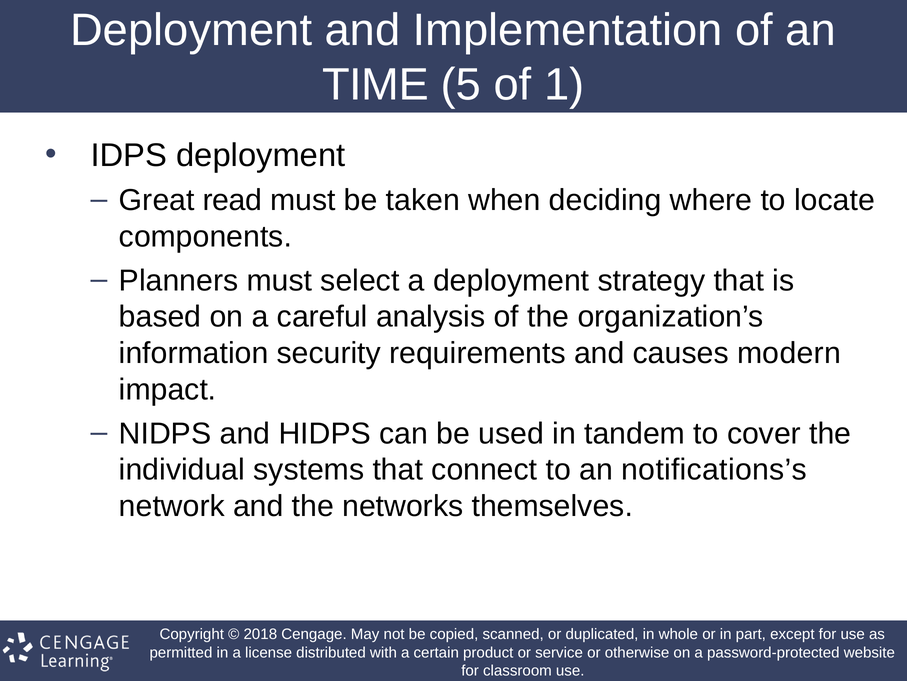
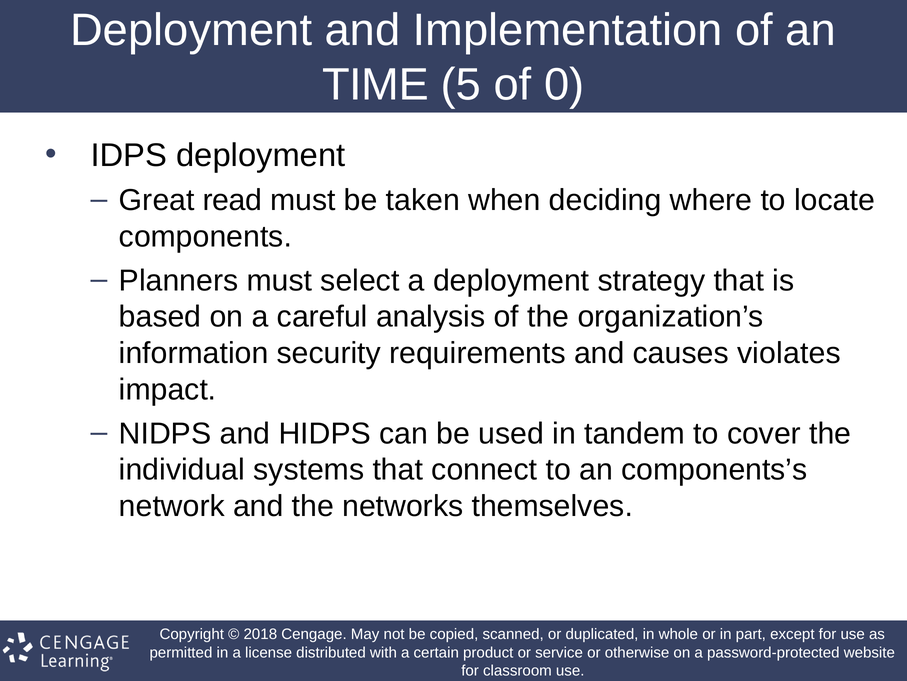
1: 1 -> 0 (564, 85)
modern: modern -> violates (789, 353)
notifications’s: notifications’s -> components’s (714, 469)
